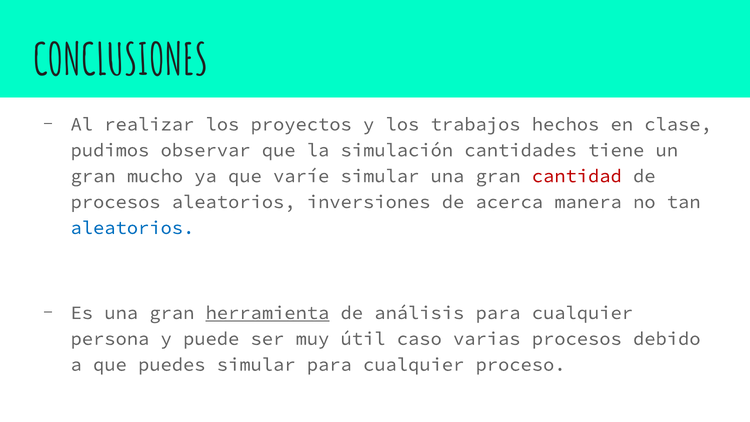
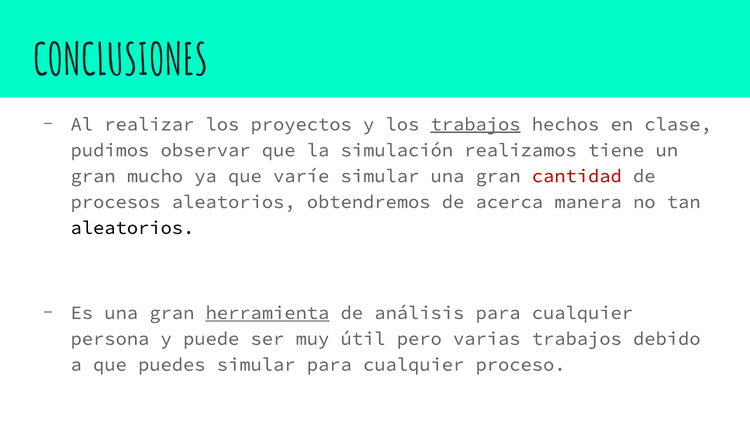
trabajos underline: none -> present (476, 124)
cantidades: cantidades -> realizamos (521, 150)
inversiones: inversiones -> obtendremos (369, 202)
aleatorios colour: blue -> black (132, 228)
caso: caso -> pero (419, 339)
varias procesos: procesos -> trabajos (577, 339)
